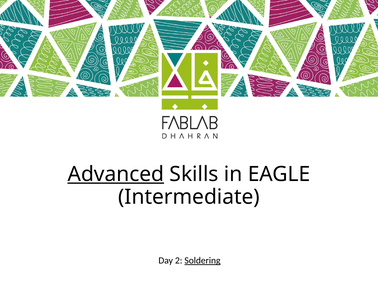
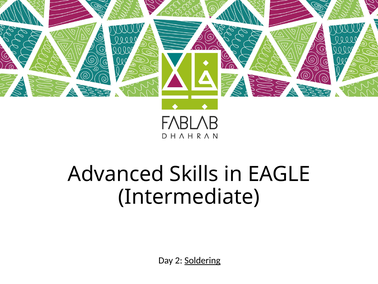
Advanced underline: present -> none (116, 174)
